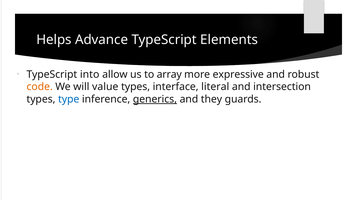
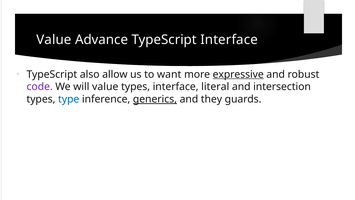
Helps: Helps -> Value (54, 40)
TypeScript Elements: Elements -> Interface (229, 40)
into: into -> also (90, 74)
array: array -> want (169, 74)
expressive underline: none -> present (238, 74)
code colour: orange -> purple (40, 87)
